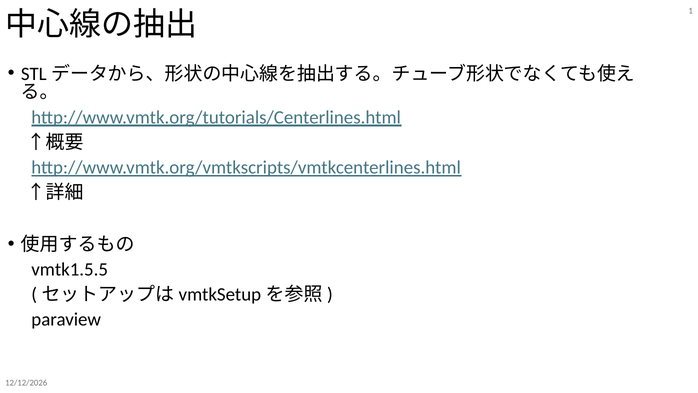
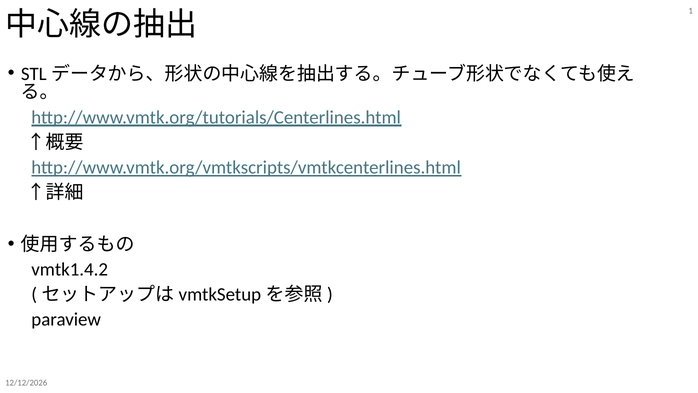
vmtk1.5.5: vmtk1.5.5 -> vmtk1.4.2 (70, 269)
